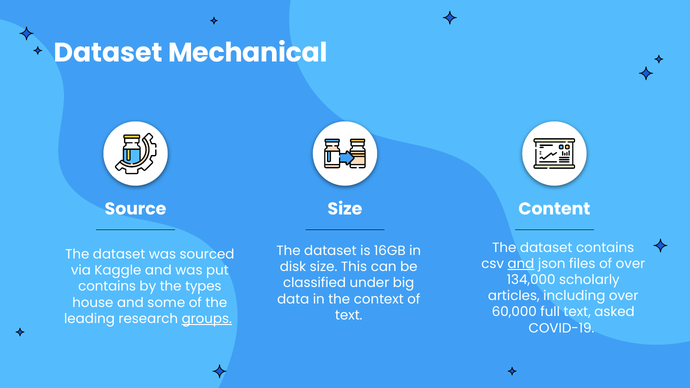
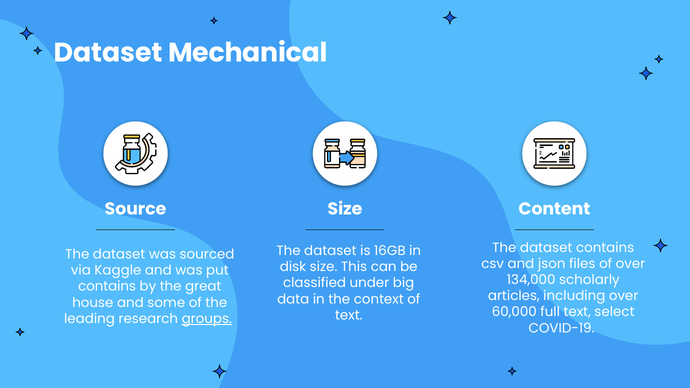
and underline: present -> none (521, 264)
types: types -> great (203, 287)
asked: asked -> select (614, 312)
